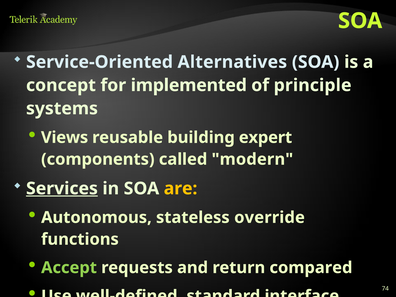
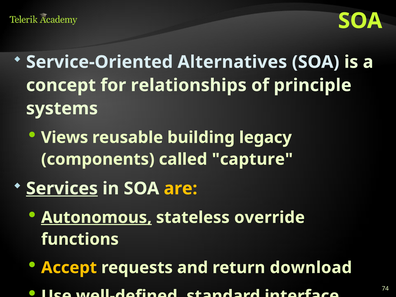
implemented: implemented -> relationships (189, 85)
expert: expert -> legacy (265, 137)
modern: modern -> capture (252, 159)
Autonomous underline: none -> present (96, 217)
Accept colour: light green -> yellow (69, 268)
compared: compared -> download (311, 268)
